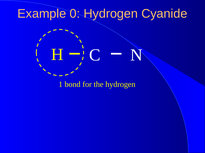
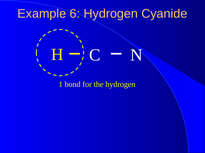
0: 0 -> 6 (75, 14)
